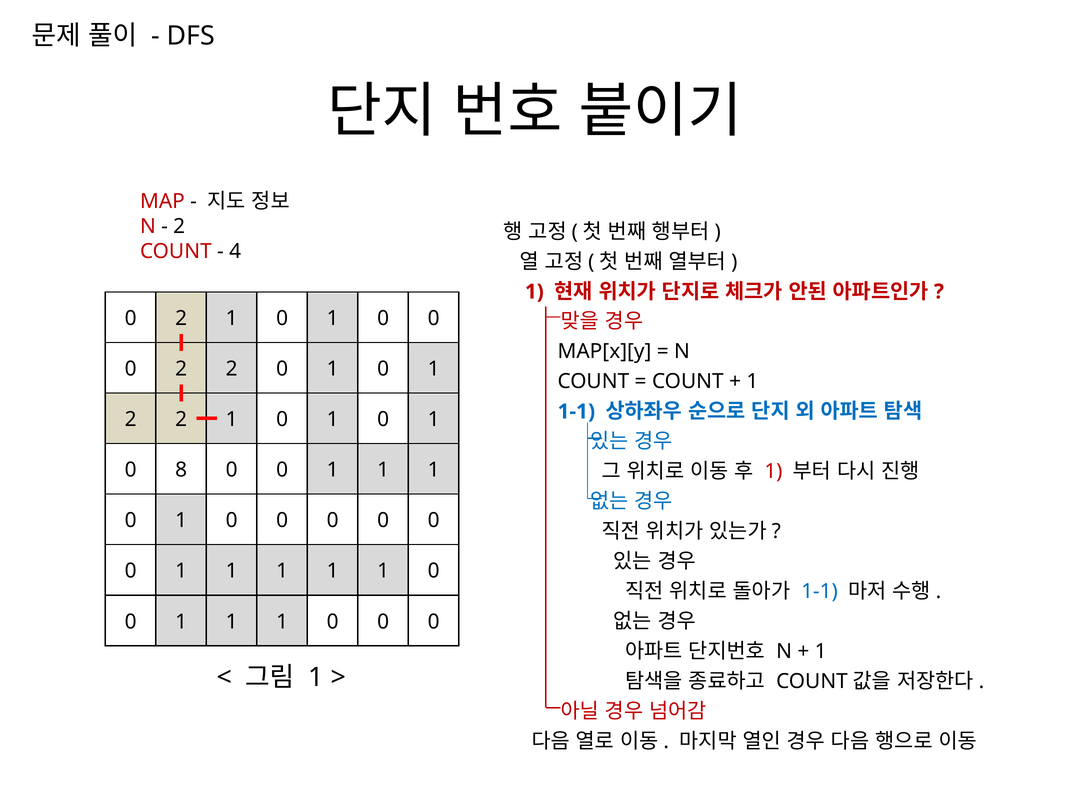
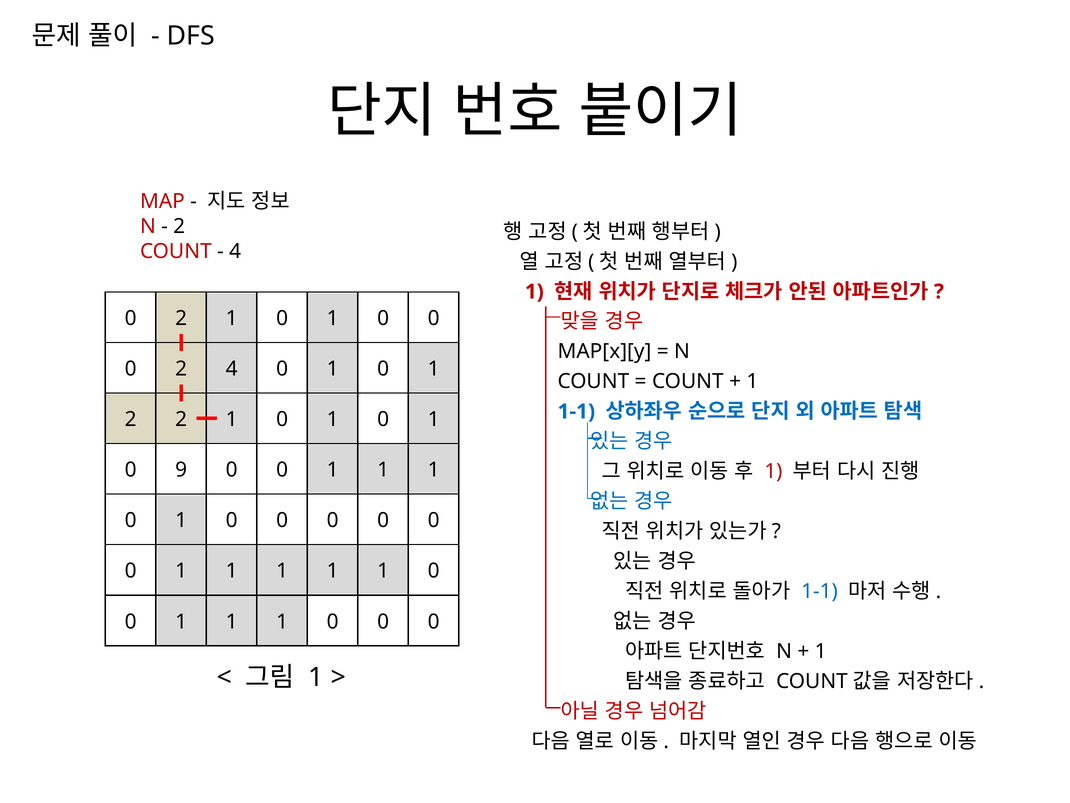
0 2 2: 2 -> 4 (232, 369)
8: 8 -> 9 (181, 470)
